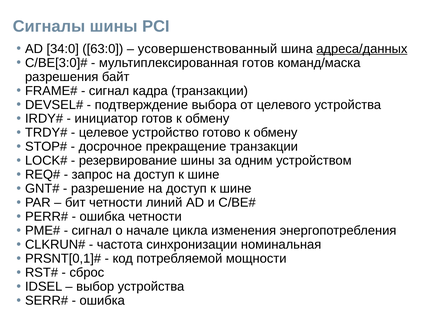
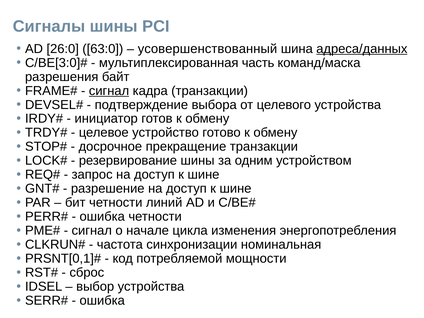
34:0: 34:0 -> 26:0 (63, 49)
мультиплексированная готов: готов -> часть (258, 63)
сигнал underline: none -> present (109, 91)
